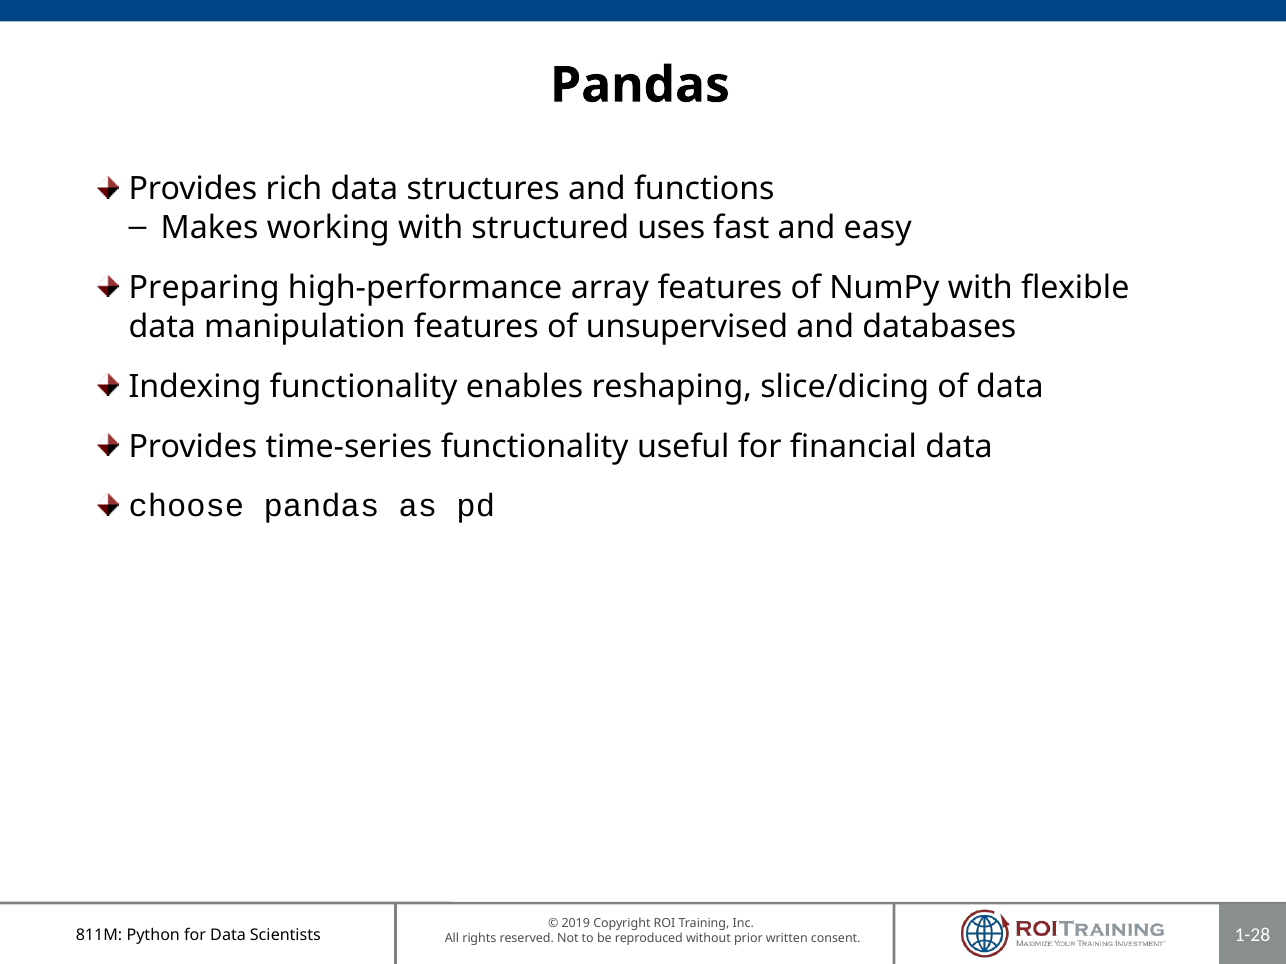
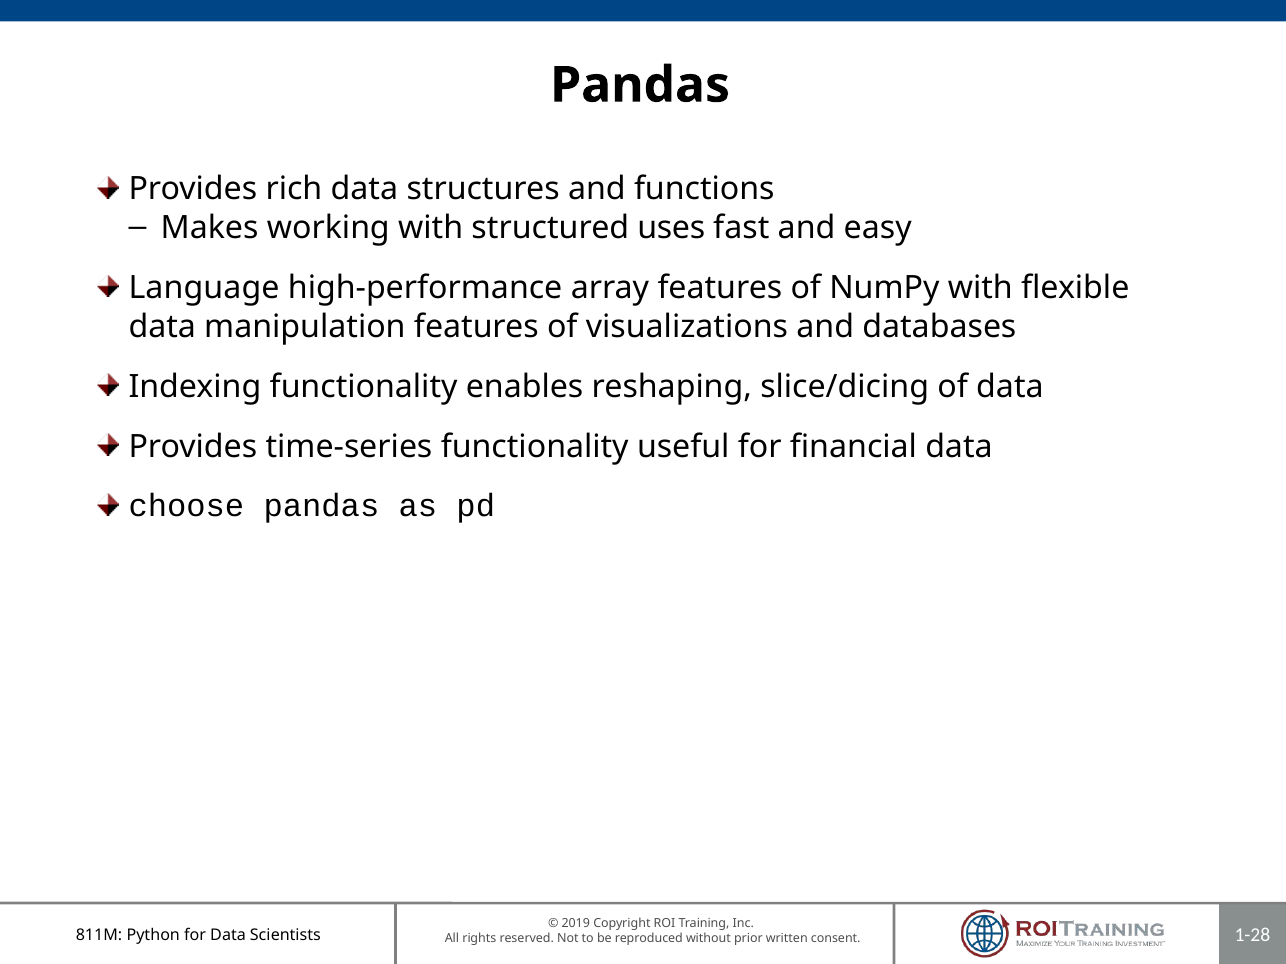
Preparing: Preparing -> Language (204, 288)
unsupervised: unsupervised -> visualizations (687, 327)
